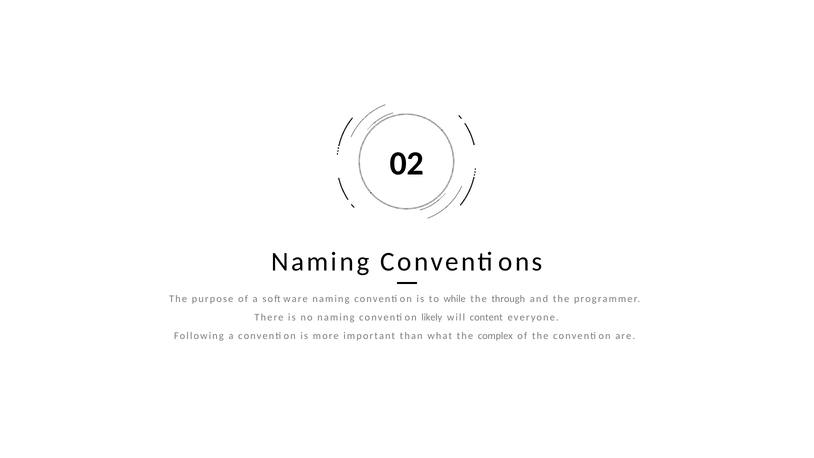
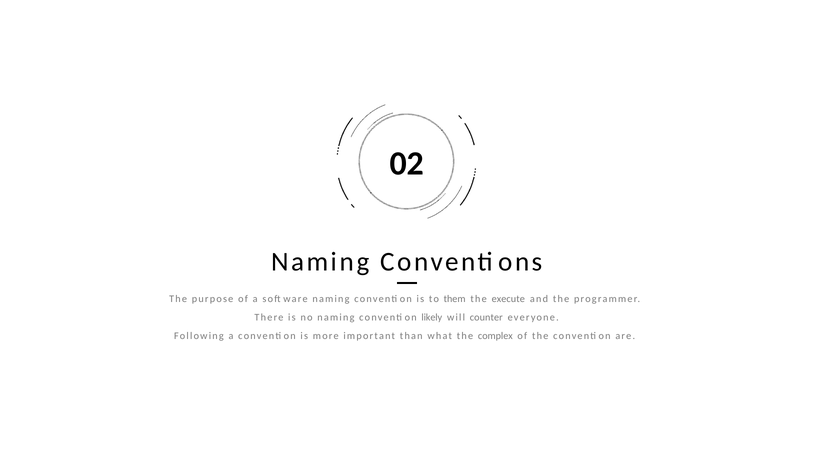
while: while -> them (455, 299)
through: through -> execute (508, 299)
content: content -> counter (486, 317)
